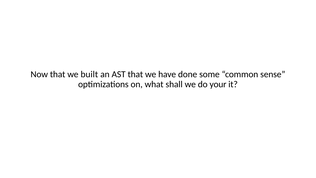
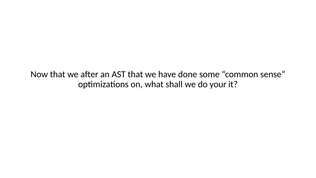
built: built -> after (89, 74)
